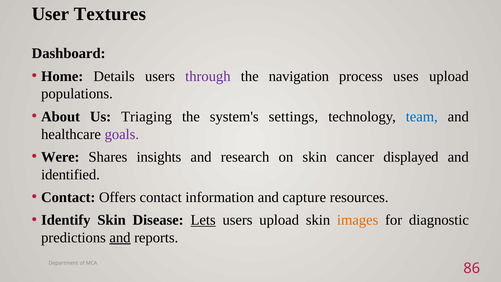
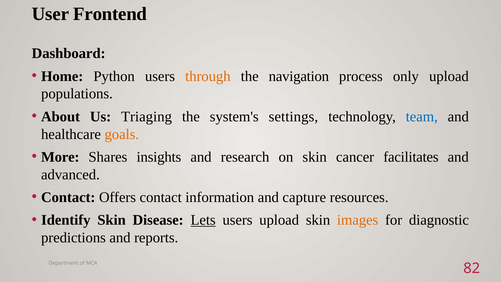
Textures: Textures -> Frontend (110, 14)
Details: Details -> Python (114, 76)
through colour: purple -> orange (208, 76)
uses: uses -> only (406, 76)
goals colour: purple -> orange (122, 134)
Were: Were -> More (60, 157)
displayed: displayed -> facilitates (411, 157)
identified: identified -> advanced (70, 174)
and underline: present -> none (120, 237)
86: 86 -> 82 (472, 268)
